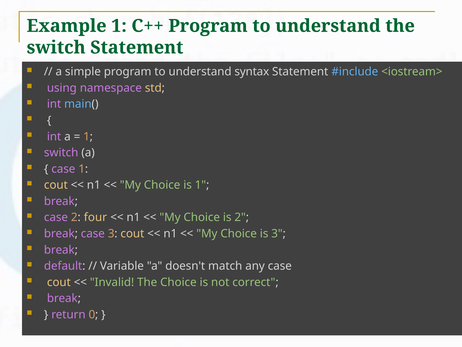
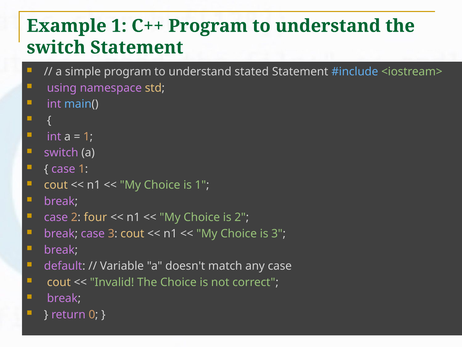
syntax: syntax -> stated (252, 72)
